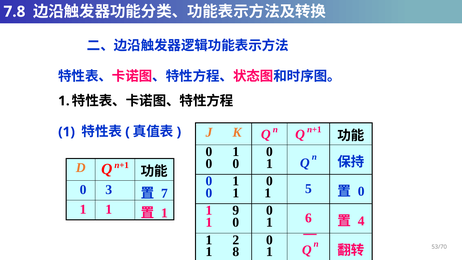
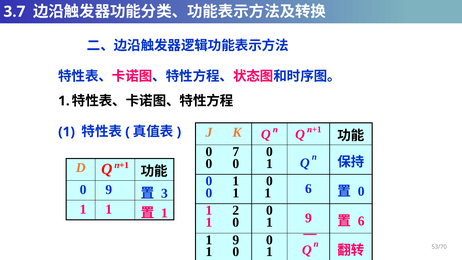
7.8: 7.8 -> 3.7 (14, 12)
1: 1 -> 7 (236, 152)
0 3: 3 -> 9 (109, 190)
7: 7 -> 3 (164, 193)
1 5: 5 -> 6 (308, 189)
9: 9 -> 2 (236, 210)
6: 6 -> 9 (308, 218)
4: 4 -> 6 (361, 221)
2: 2 -> 9 (236, 240)
8: 8 -> 0 (236, 252)
